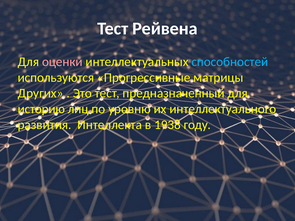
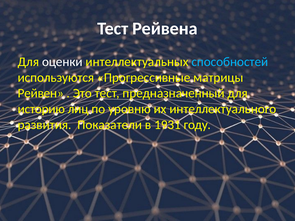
оценки colour: pink -> white (62, 62)
Других: Других -> Рейвен (41, 93)
Интеллекта: Интеллекта -> Показатели (110, 125)
1938: 1938 -> 1931 (167, 125)
